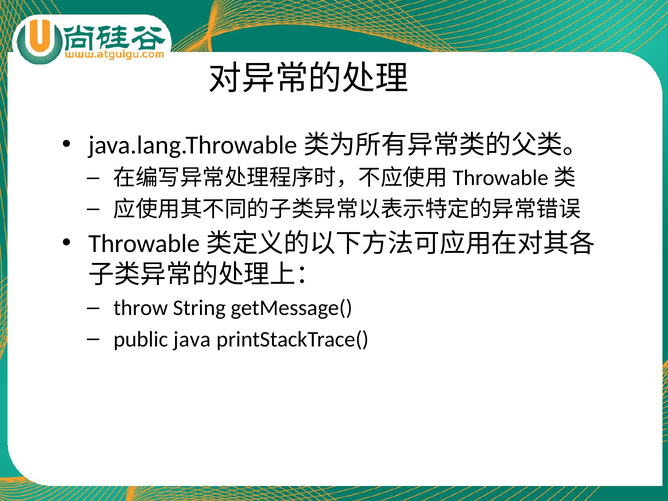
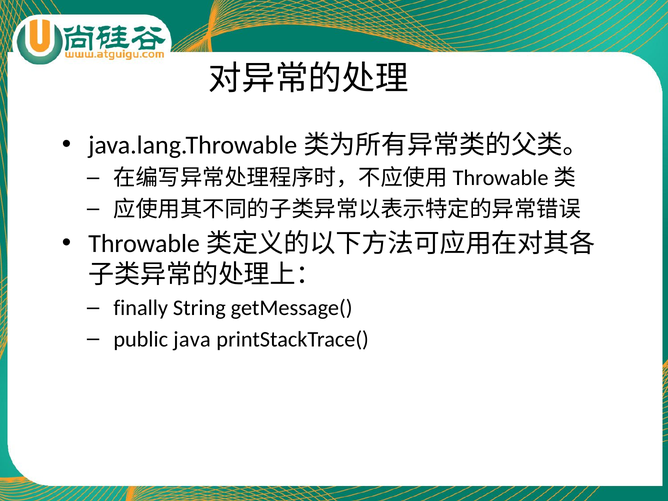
throw: throw -> finally (141, 308)
